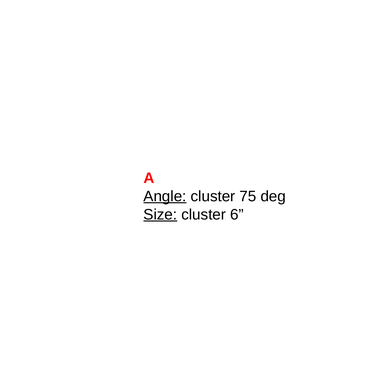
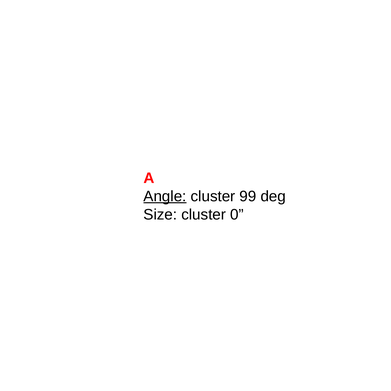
75: 75 -> 99 (248, 196)
Size underline: present -> none (160, 214)
6: 6 -> 0 (237, 214)
